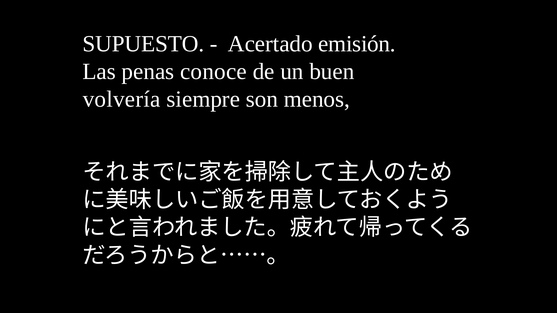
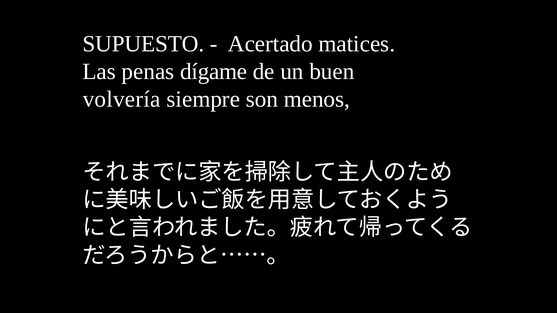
emisión: emisión -> matices (357, 44)
conoce: conoce -> dígame (214, 72)
